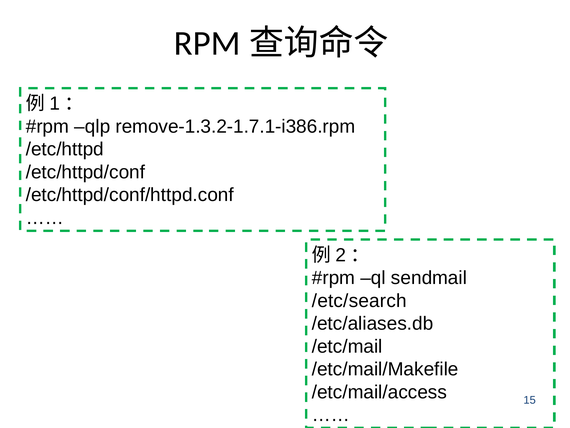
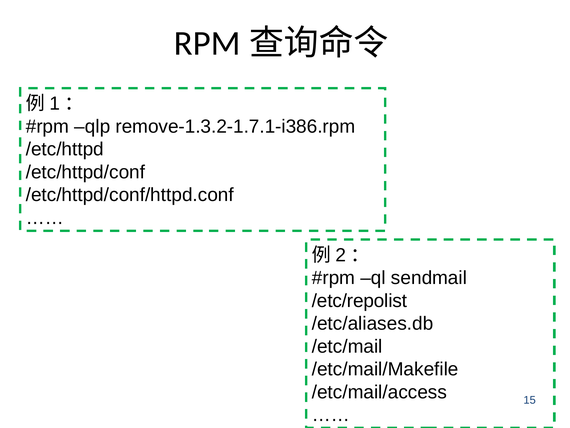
/etc/search: /etc/search -> /etc/repolist (359, 300)
